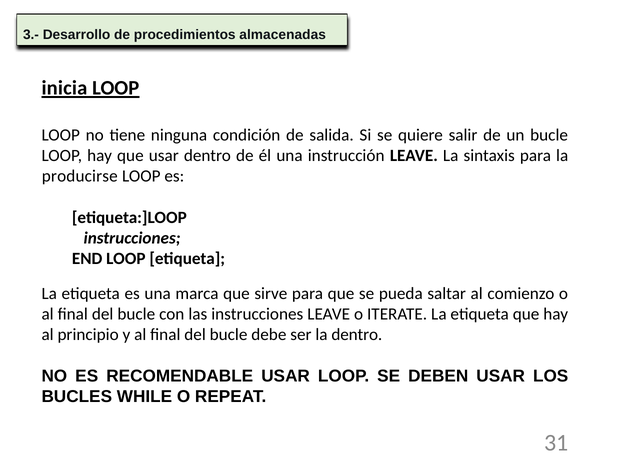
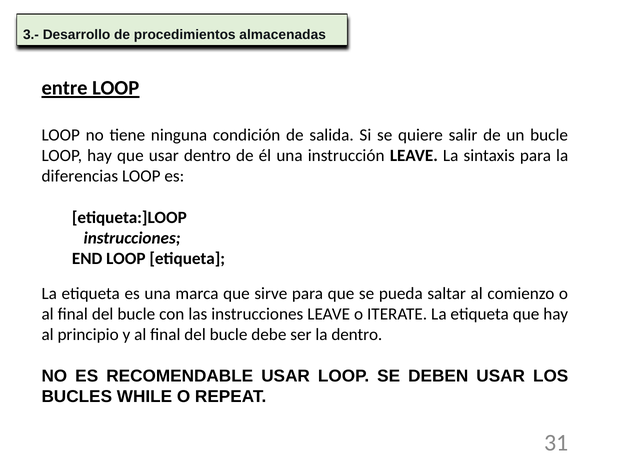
inicia: inicia -> entre (65, 88)
producirse: producirse -> diferencias (80, 176)
